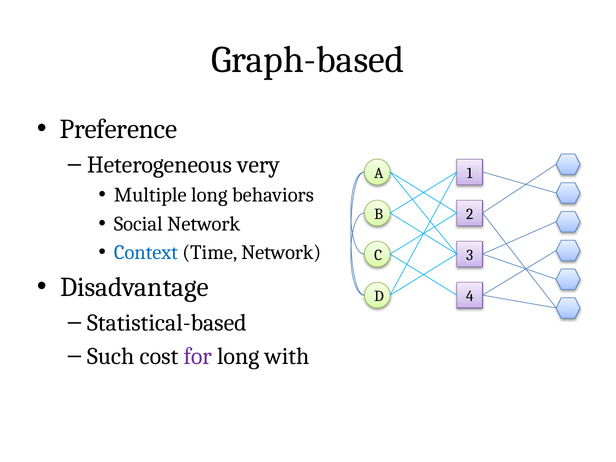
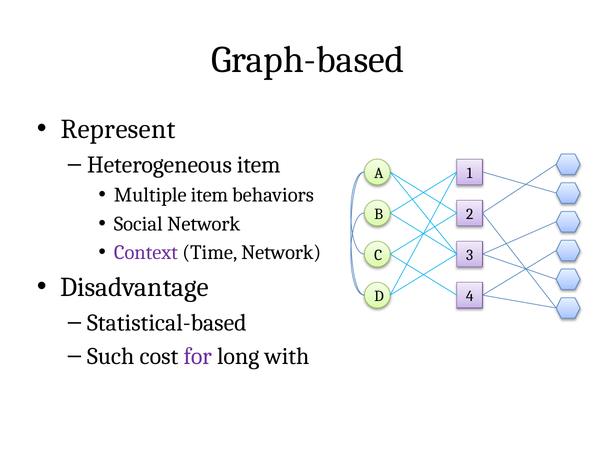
Preference: Preference -> Represent (118, 129)
Heterogeneous very: very -> item (259, 165)
Multiple long: long -> item (209, 195)
Context colour: blue -> purple (146, 253)
